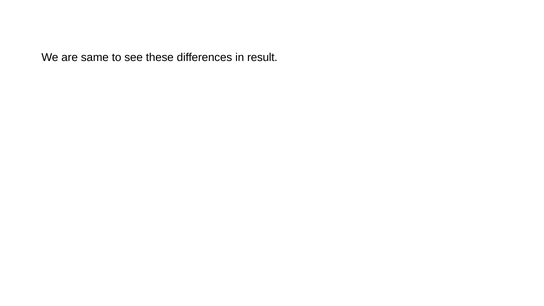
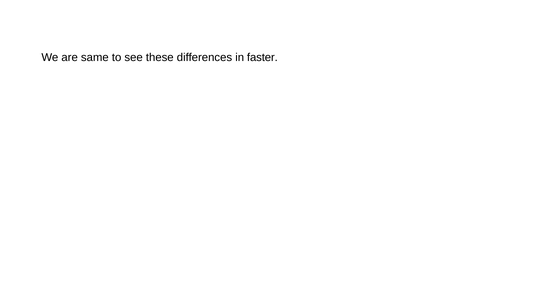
result: result -> faster (262, 58)
